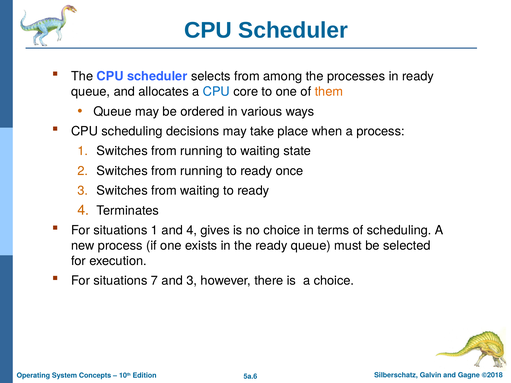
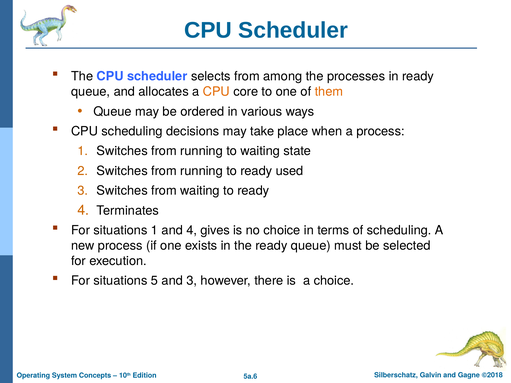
CPU colour: blue -> orange (216, 92)
once: once -> used (290, 171)
7: 7 -> 5 (155, 281)
